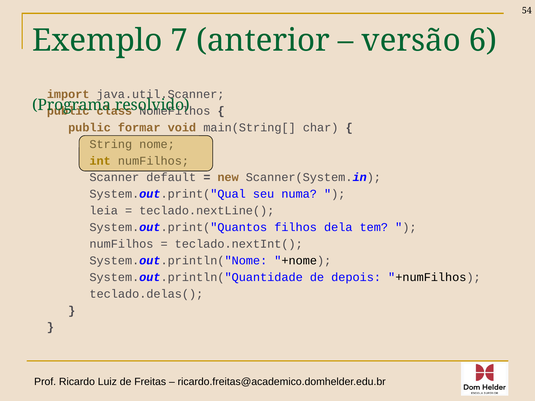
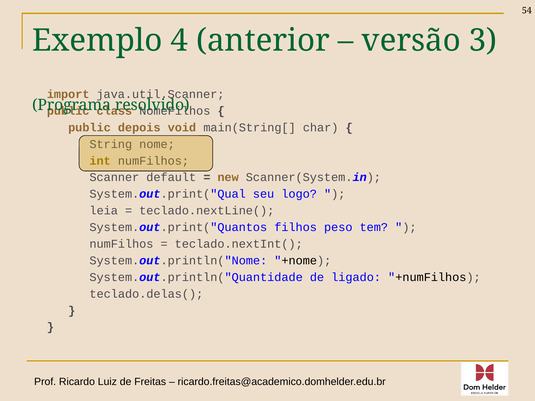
7: 7 -> 4 (179, 41)
6: 6 -> 3 (483, 41)
formar: formar -> depois (139, 128)
numa: numa -> logo (299, 194)
dela: dela -> peso (338, 227)
depois: depois -> ligado (356, 277)
